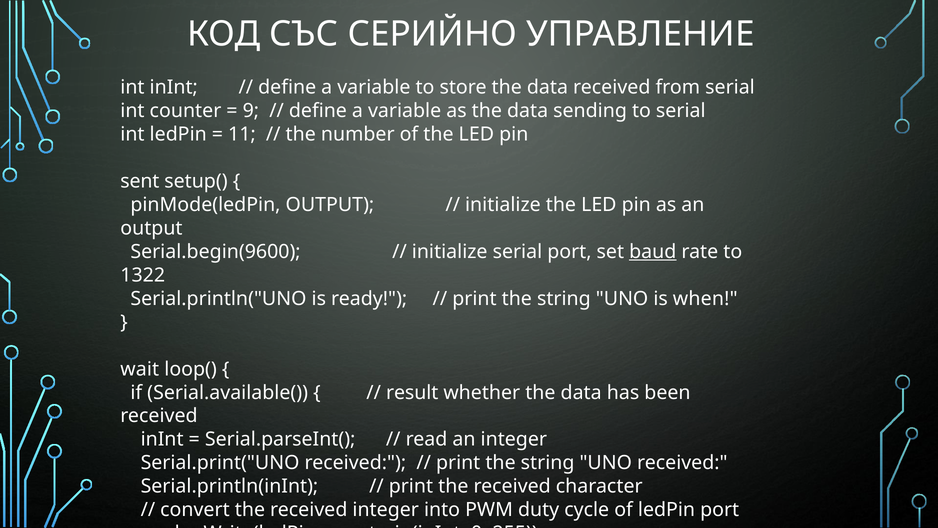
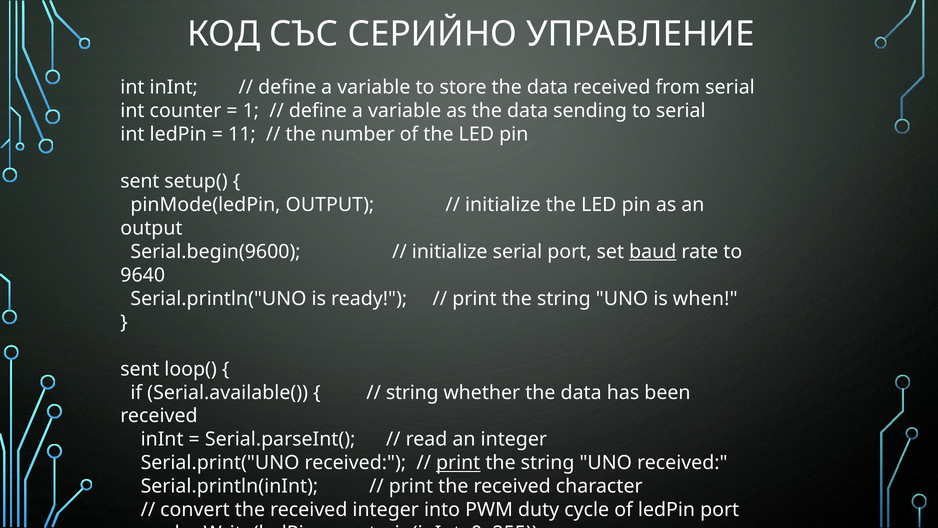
9: 9 -> 1 (251, 111)
1322: 1322 -> 9640 (143, 275)
wait: wait -> sent (140, 369)
result: result -> string (412, 392)
print underline: none -> present (458, 463)
